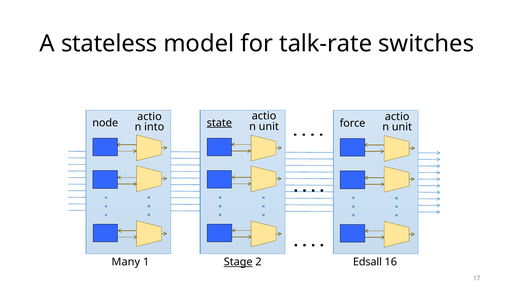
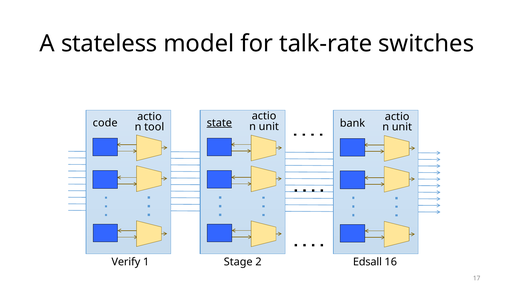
node: node -> code (105, 123)
force: force -> bank (352, 123)
into: into -> tool (154, 127)
Many: Many -> Verify (126, 262)
Stage underline: present -> none (238, 262)
